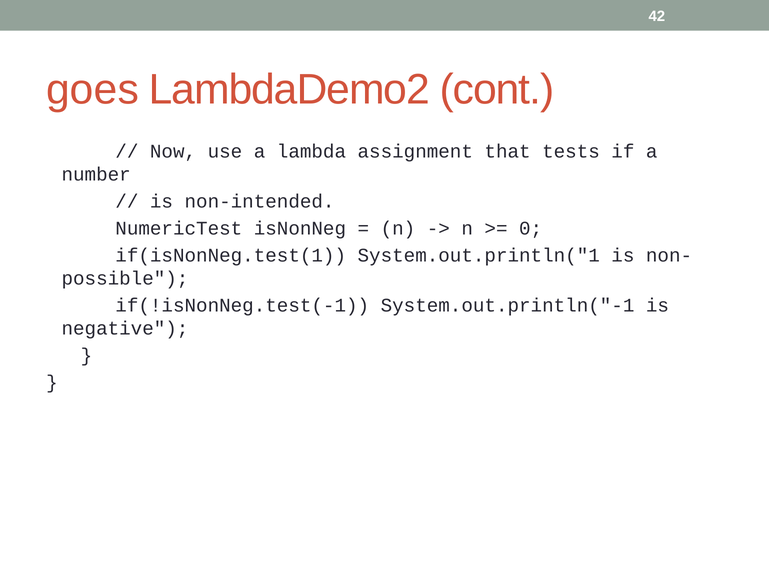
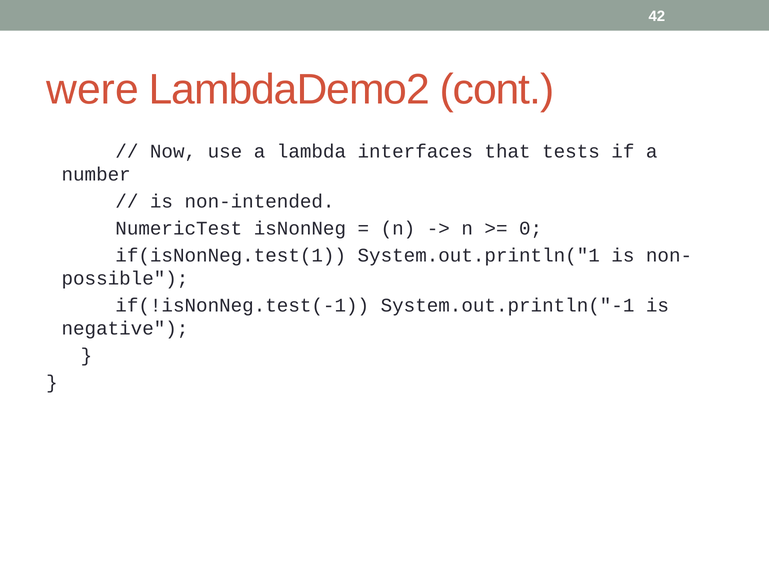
goes: goes -> were (93, 90)
assignment: assignment -> interfaces (415, 151)
